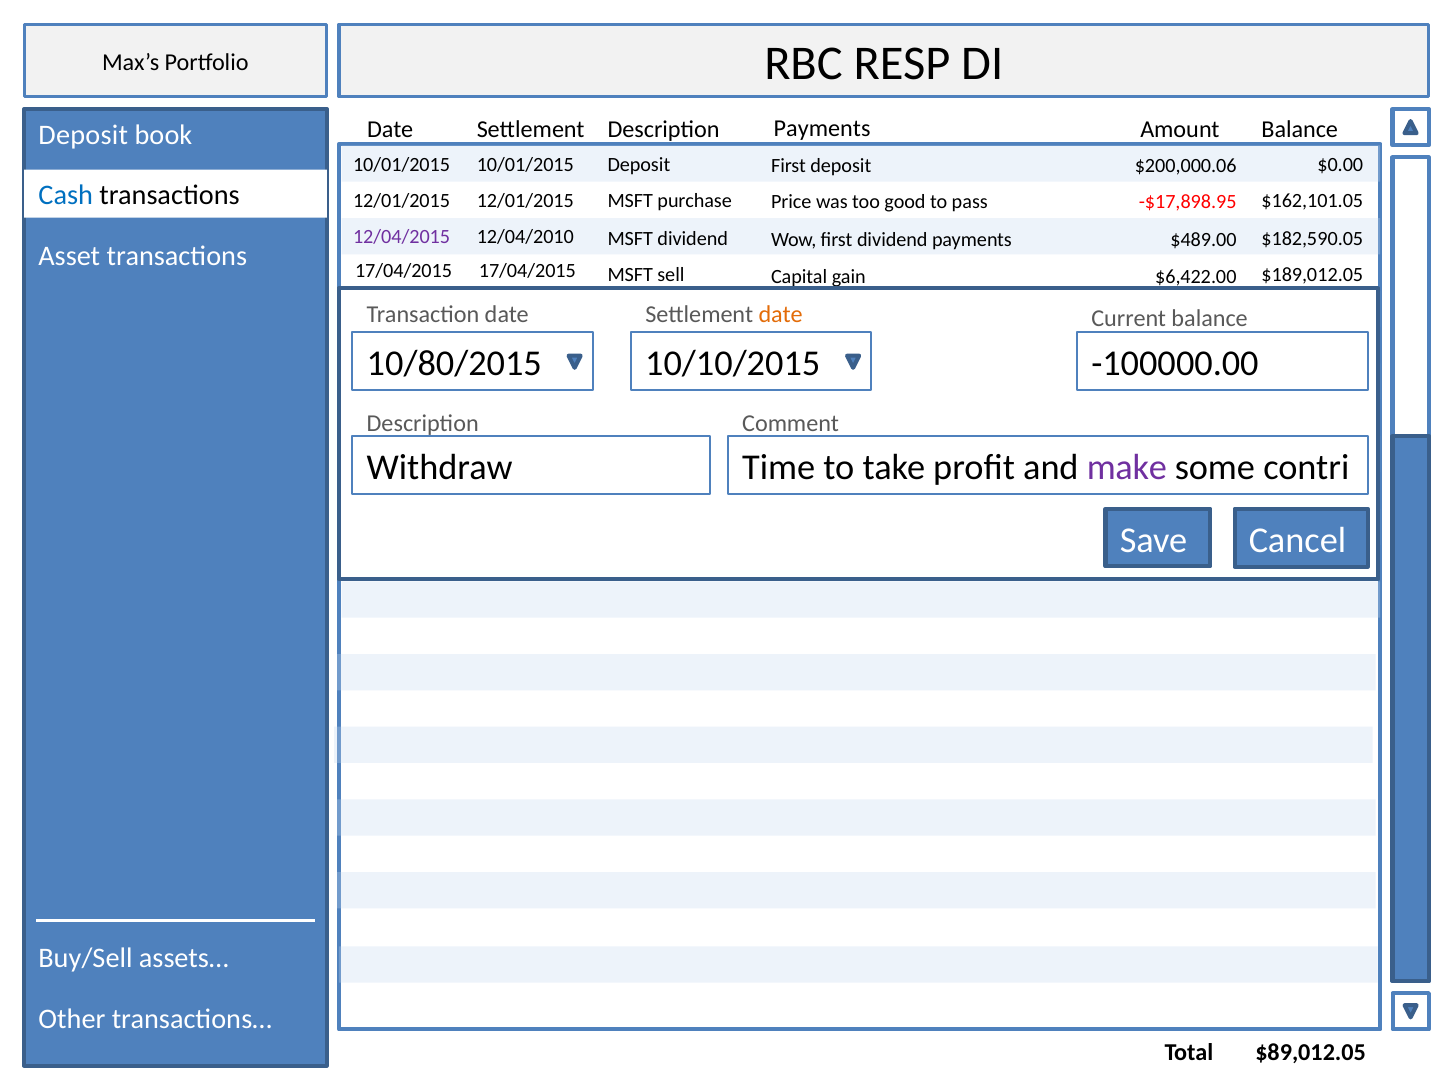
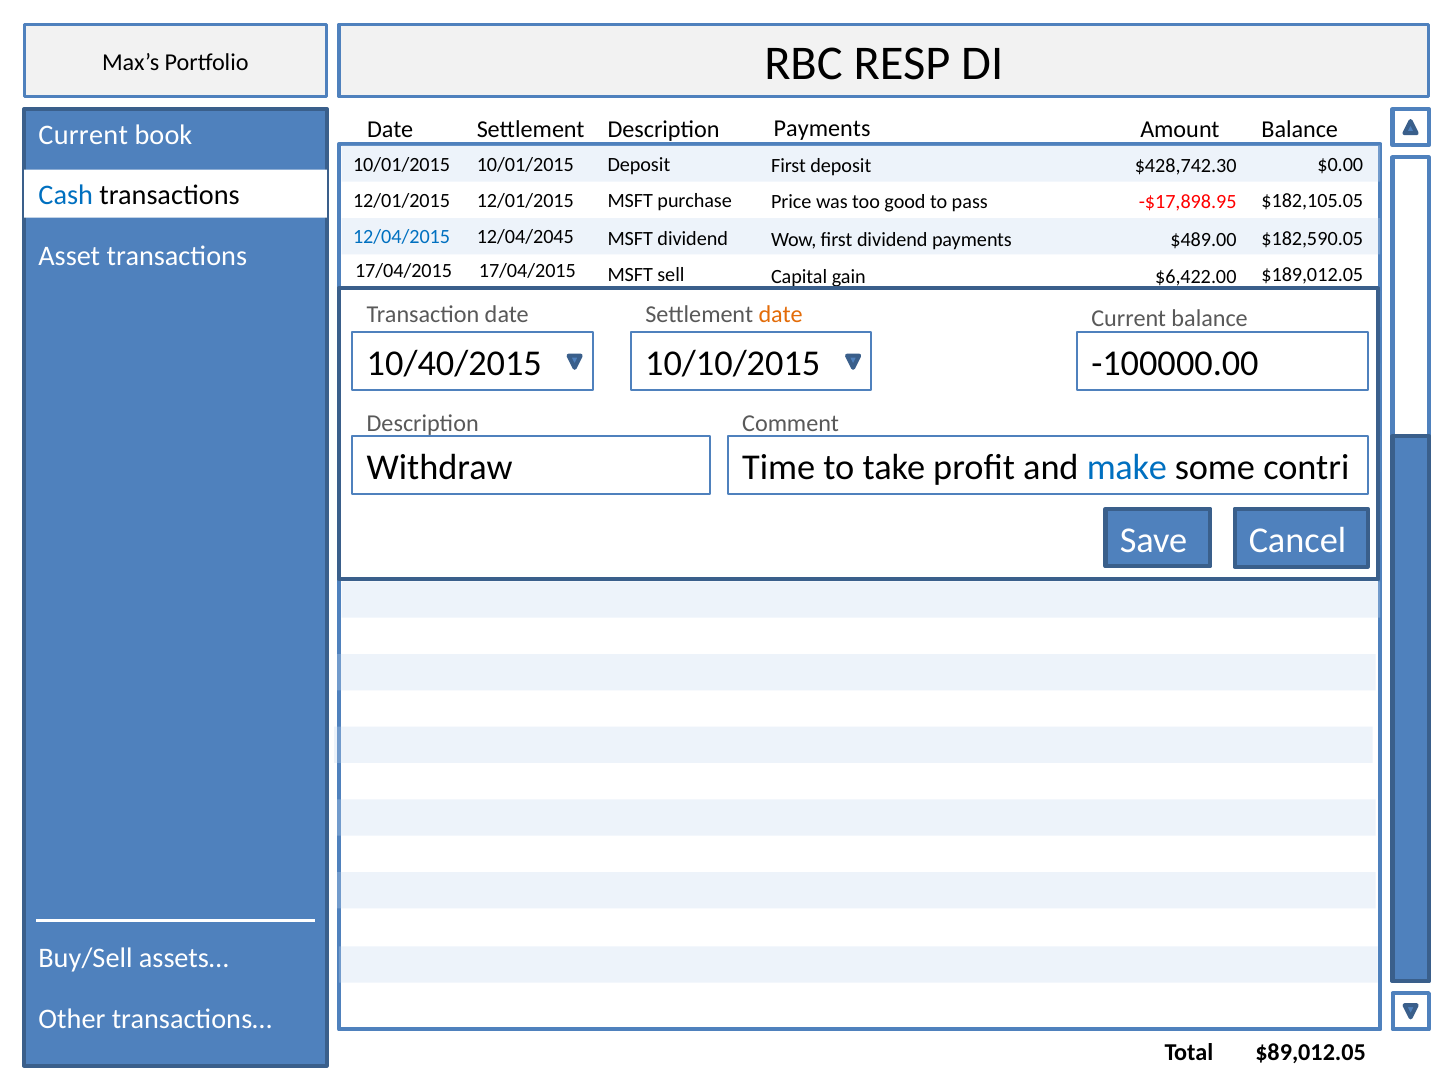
Deposit: Deposit -> Current (83, 135)
$200,000.06: $200,000.06 -> $428,742.30 (1186, 166)
$162,101.05: $162,101.05 -> $182,105.05 (1312, 201)
12/04/2015 colour: purple -> blue (402, 237)
12/04/2010: 12/04/2010 -> 12/04/2045 (525, 237)
10/80/2015: 10/80/2015 -> 10/40/2015 (454, 363)
make colour: purple -> blue (1127, 468)
